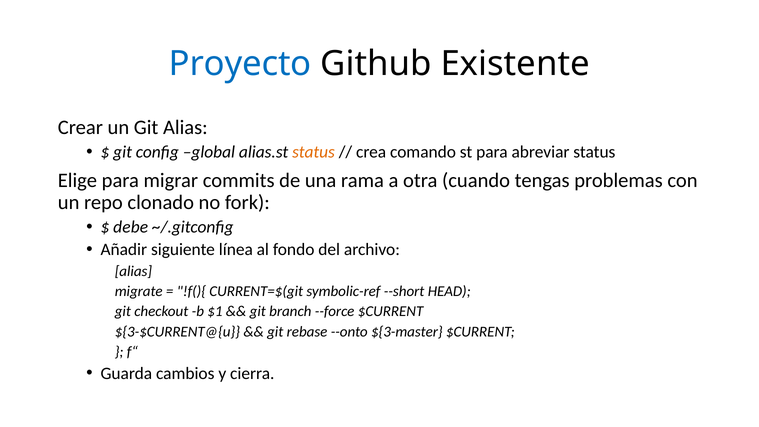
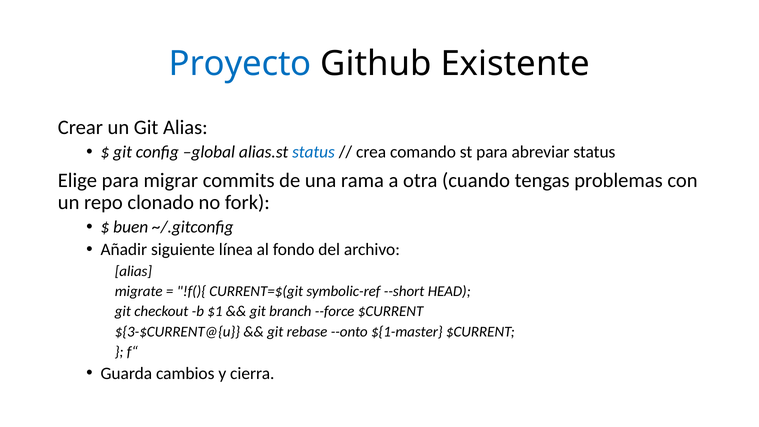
status colour: orange -> blue (313, 152)
debe: debe -> buen (131, 227)
${3-master: ${3-master -> ${1-master (407, 332)
